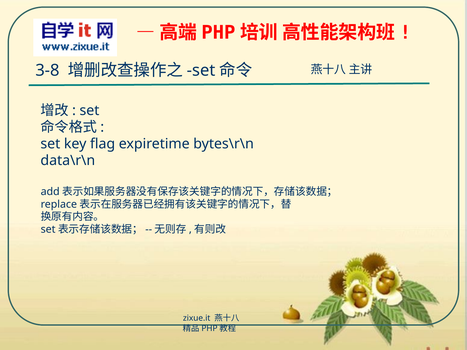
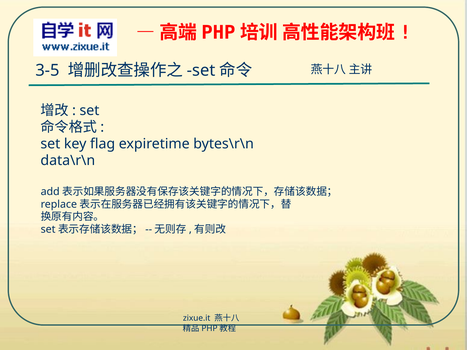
3-8: 3-8 -> 3-5 (48, 71)
